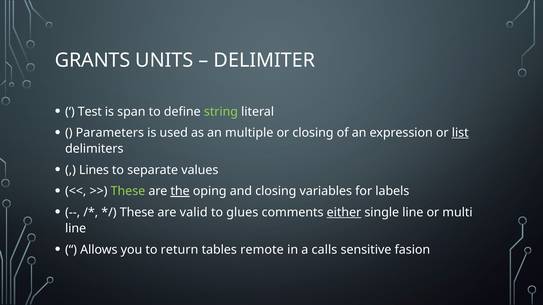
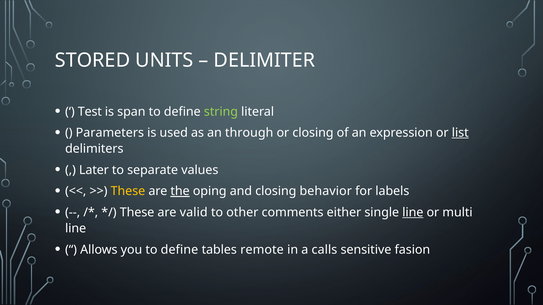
GRANTS: GRANTS -> STORED (93, 60)
multiple: multiple -> through (249, 133)
Lines: Lines -> Later (94, 170)
These colour: light green -> yellow (128, 191)
variables: variables -> behavior (326, 191)
glues: glues -> other (242, 213)
either underline: present -> none (344, 213)
line underline: none -> present (413, 213)
you to return: return -> define (179, 250)
